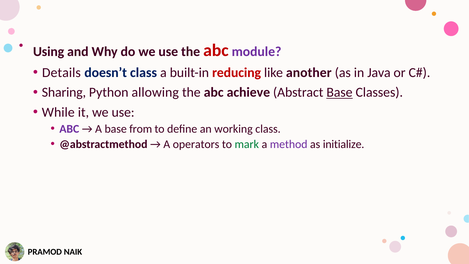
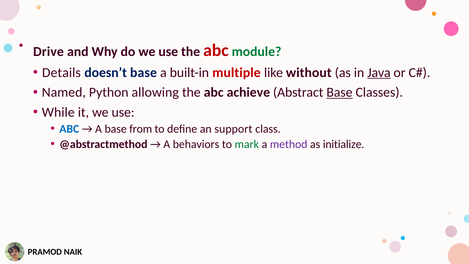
Using: Using -> Drive (48, 52)
module colour: purple -> green (257, 52)
doesn’t class: class -> base (143, 72)
reducing: reducing -> multiple (236, 72)
another: another -> without (309, 72)
Java underline: none -> present (379, 72)
Sharing: Sharing -> Named (64, 92)
ABC colour: purple -> blue (69, 129)
working: working -> support (233, 129)
operators: operators -> behaviors (196, 144)
